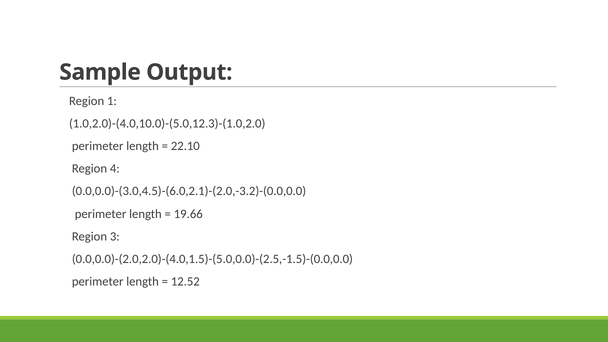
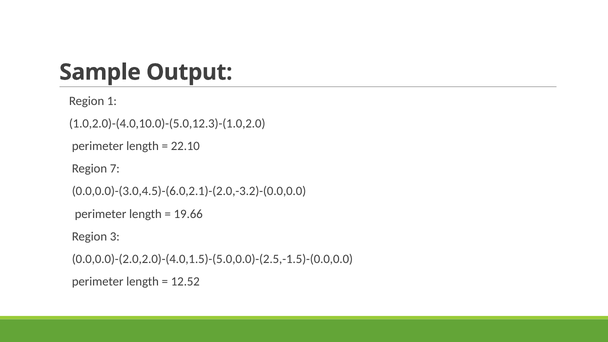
4: 4 -> 7 (115, 169)
